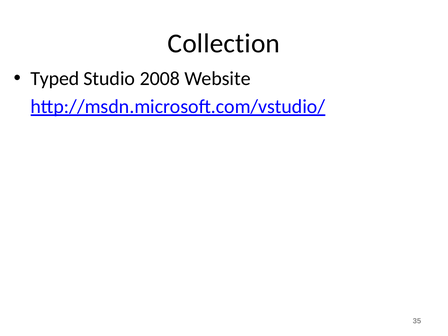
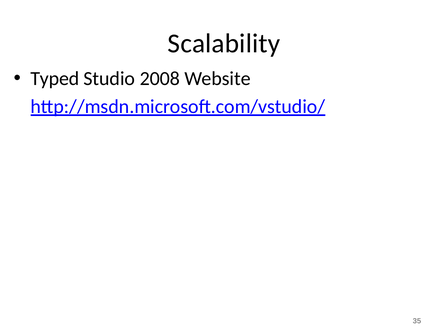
Collection: Collection -> Scalability (224, 43)
